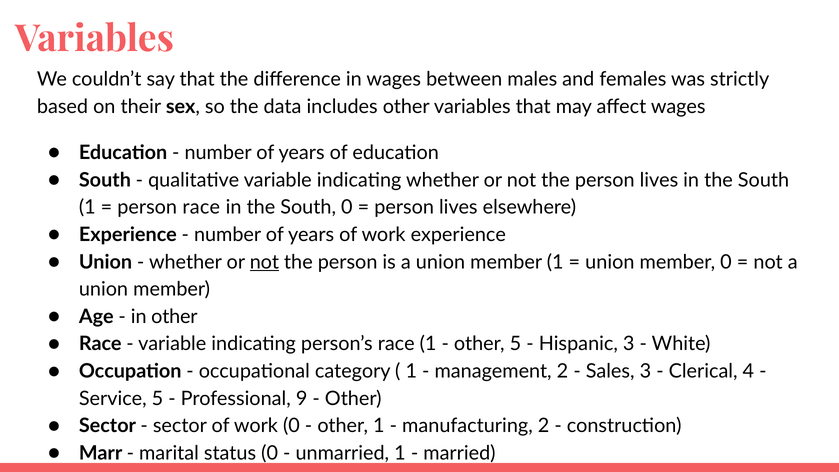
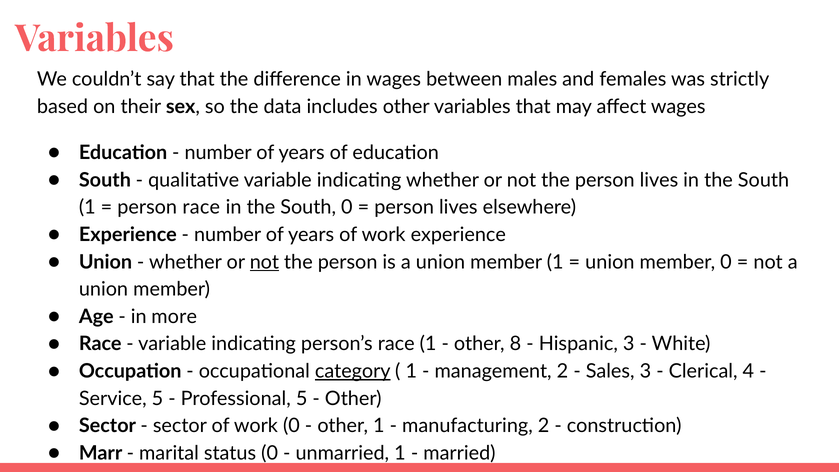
in other: other -> more (174, 317)
other 5: 5 -> 8 (515, 344)
category underline: none -> present (353, 371)
Professional 9: 9 -> 5 (302, 399)
